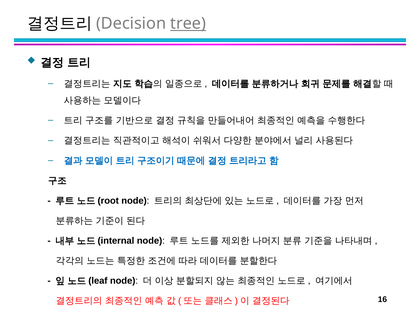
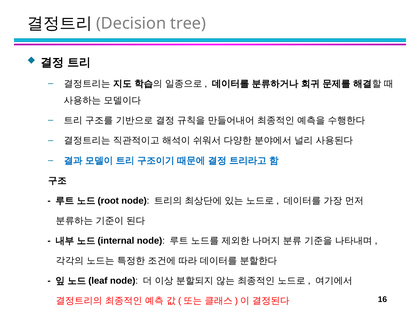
tree underline: present -> none (188, 23)
